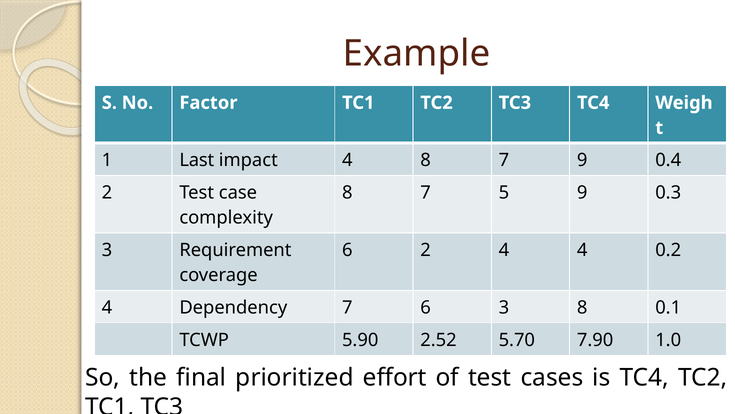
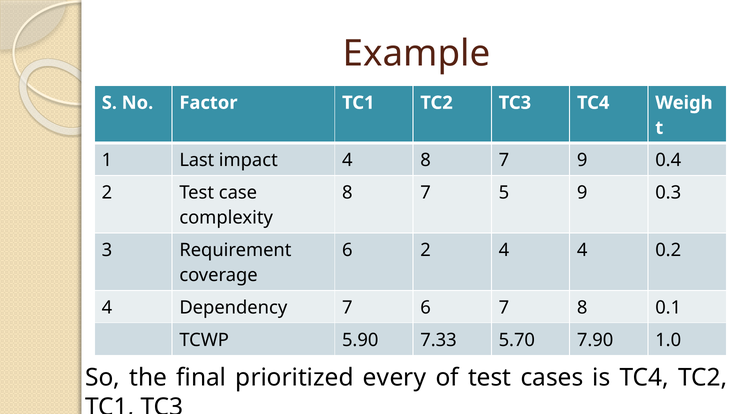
6 3: 3 -> 7 (504, 307)
2.52: 2.52 -> 7.33 (439, 340)
effort: effort -> every (395, 377)
